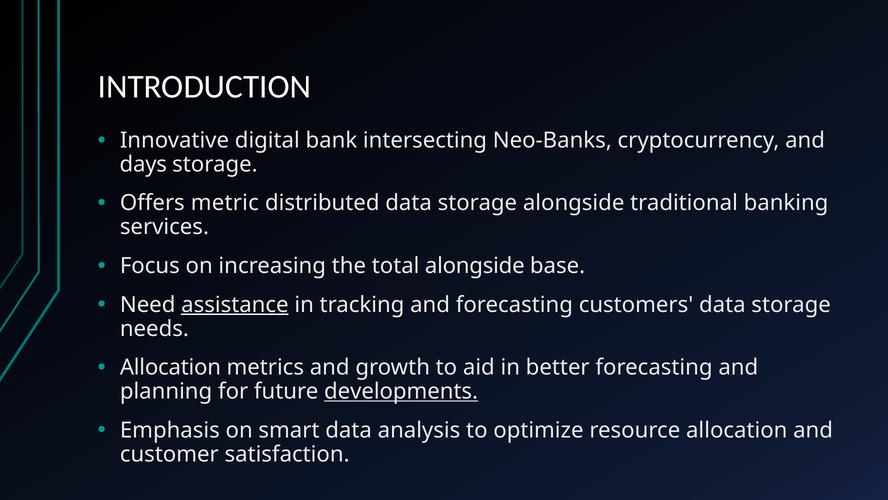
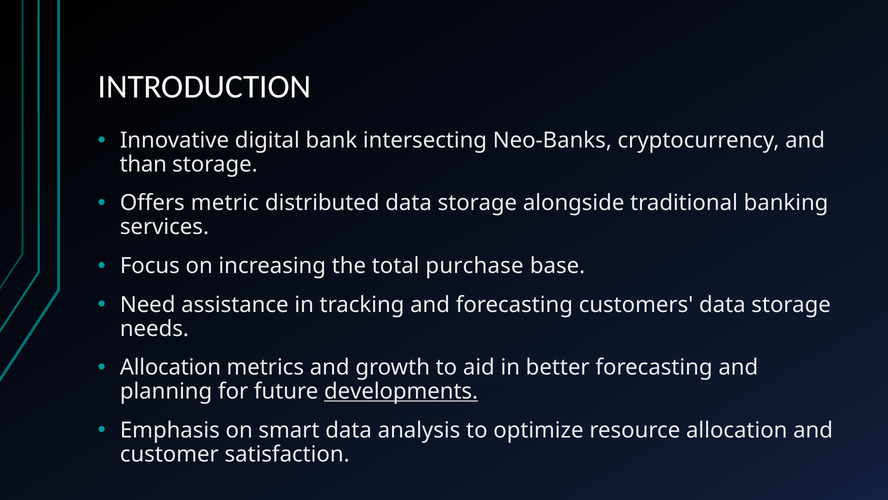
days: days -> than (143, 164)
total alongside: alongside -> purchase (475, 266)
assistance underline: present -> none (235, 305)
